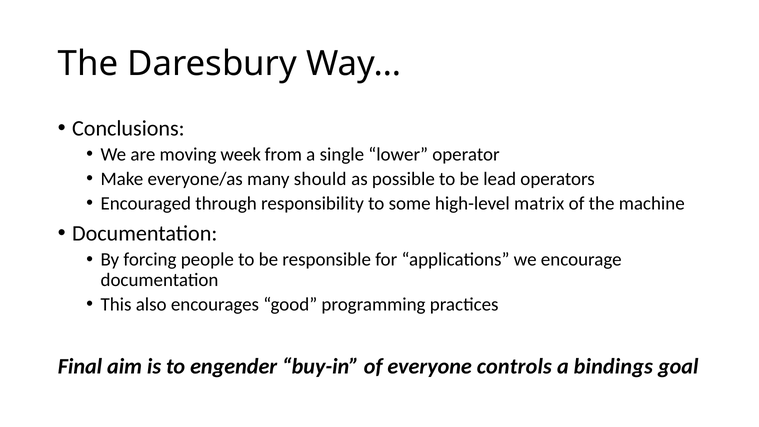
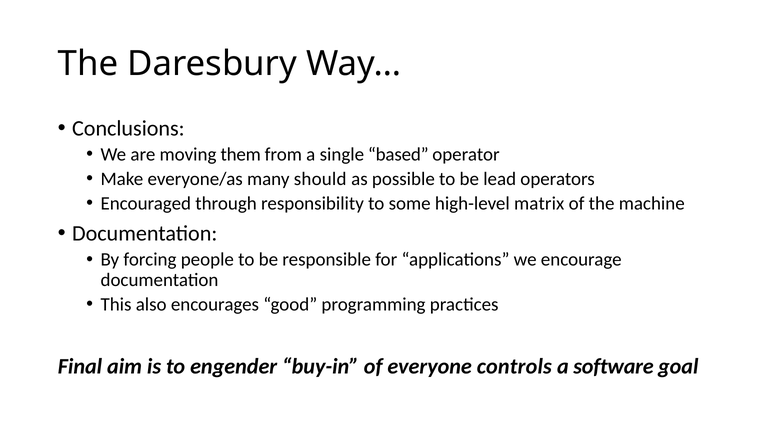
week: week -> them (241, 154)
lower: lower -> based (398, 154)
bindings: bindings -> software (613, 366)
